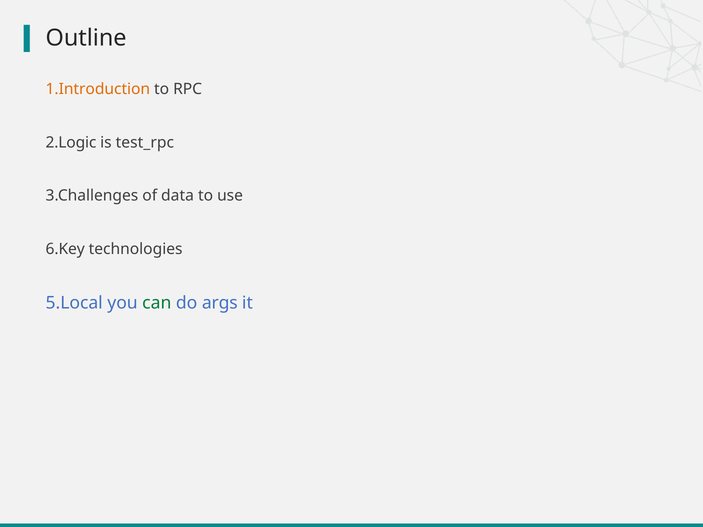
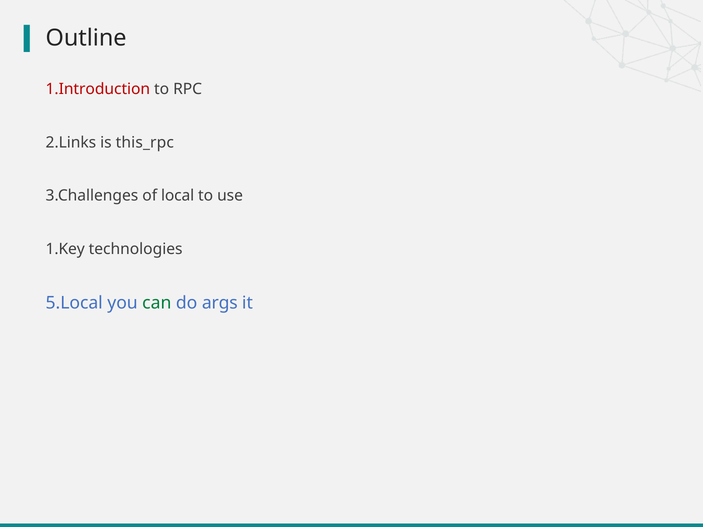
1.Introduction colour: orange -> red (98, 89)
2.Logic: 2.Logic -> 2.Links (71, 143)
test_rpc: test_rpc -> this_rpc (145, 143)
data: data -> local (178, 196)
6.Key: 6.Key -> 1.Key (65, 249)
